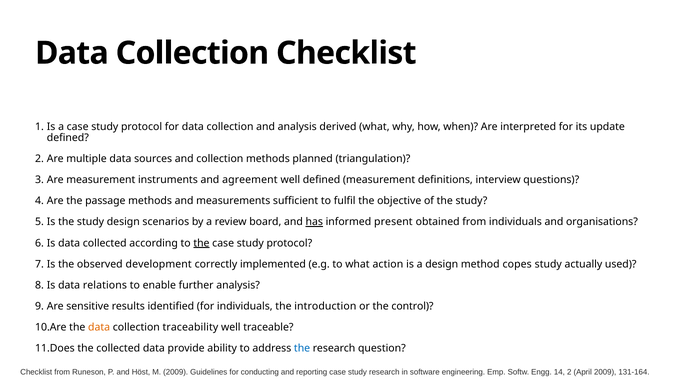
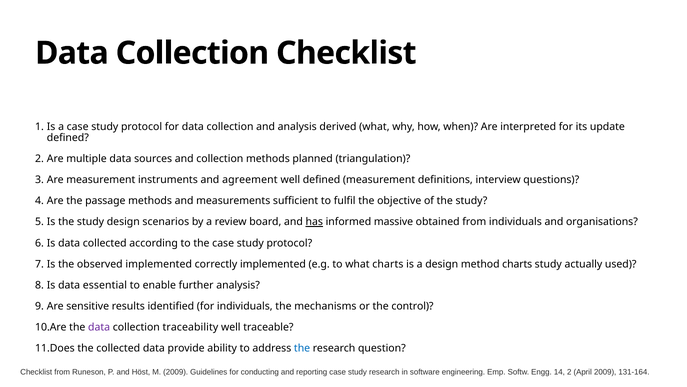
present: present -> massive (393, 222)
the underline: present -> none (201, 243)
observed development: development -> implemented (159, 264)
what action: action -> charts (388, 264)
method copes: copes -> charts (517, 264)
relations: relations -> essential (105, 285)
introduction: introduction -> mechanisms (325, 306)
data colour: orange -> purple (99, 327)
